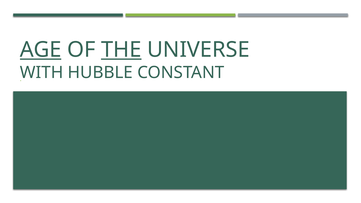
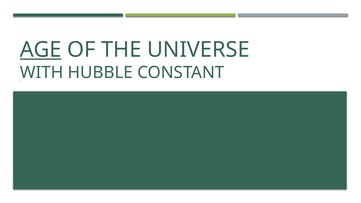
THE underline: present -> none (121, 50)
